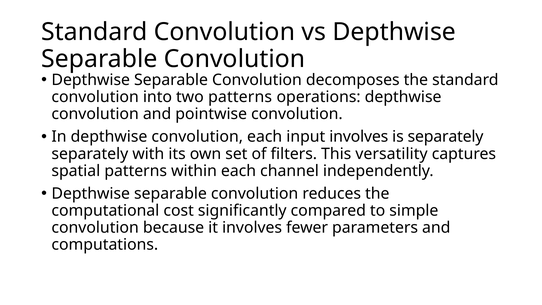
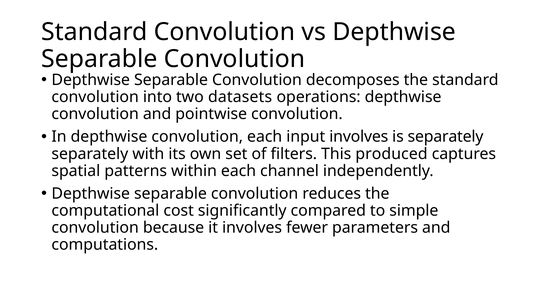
two patterns: patterns -> datasets (240, 97)
versatility: versatility -> produced (391, 154)
